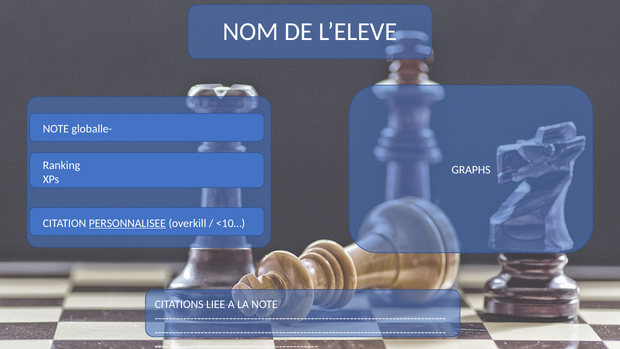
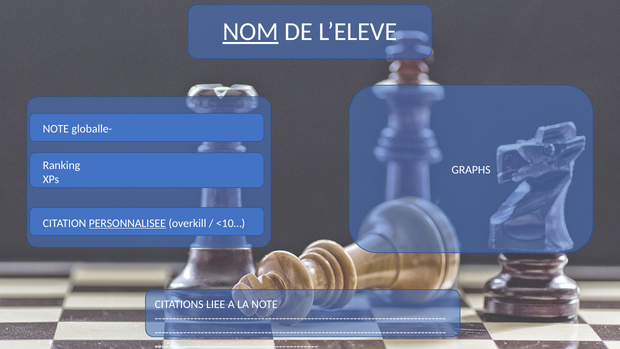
NOM underline: none -> present (250, 32)
